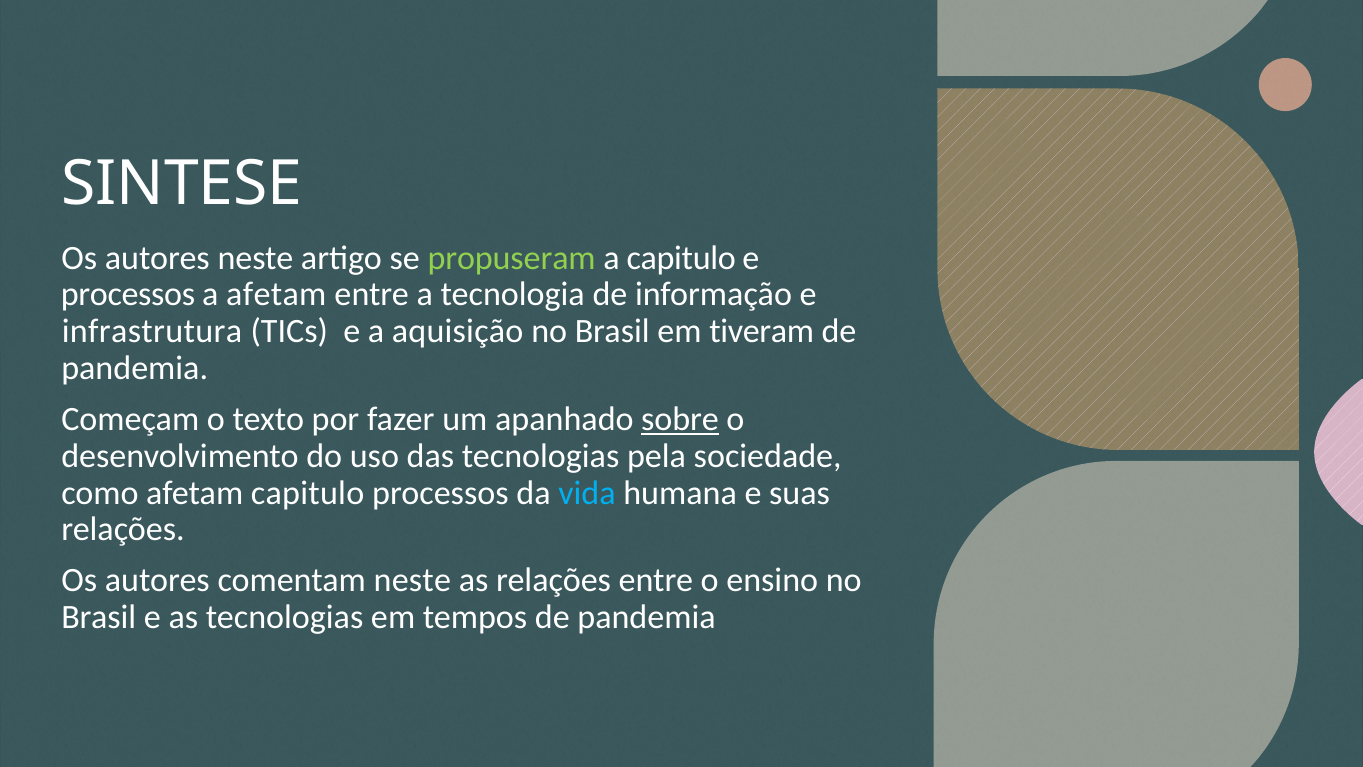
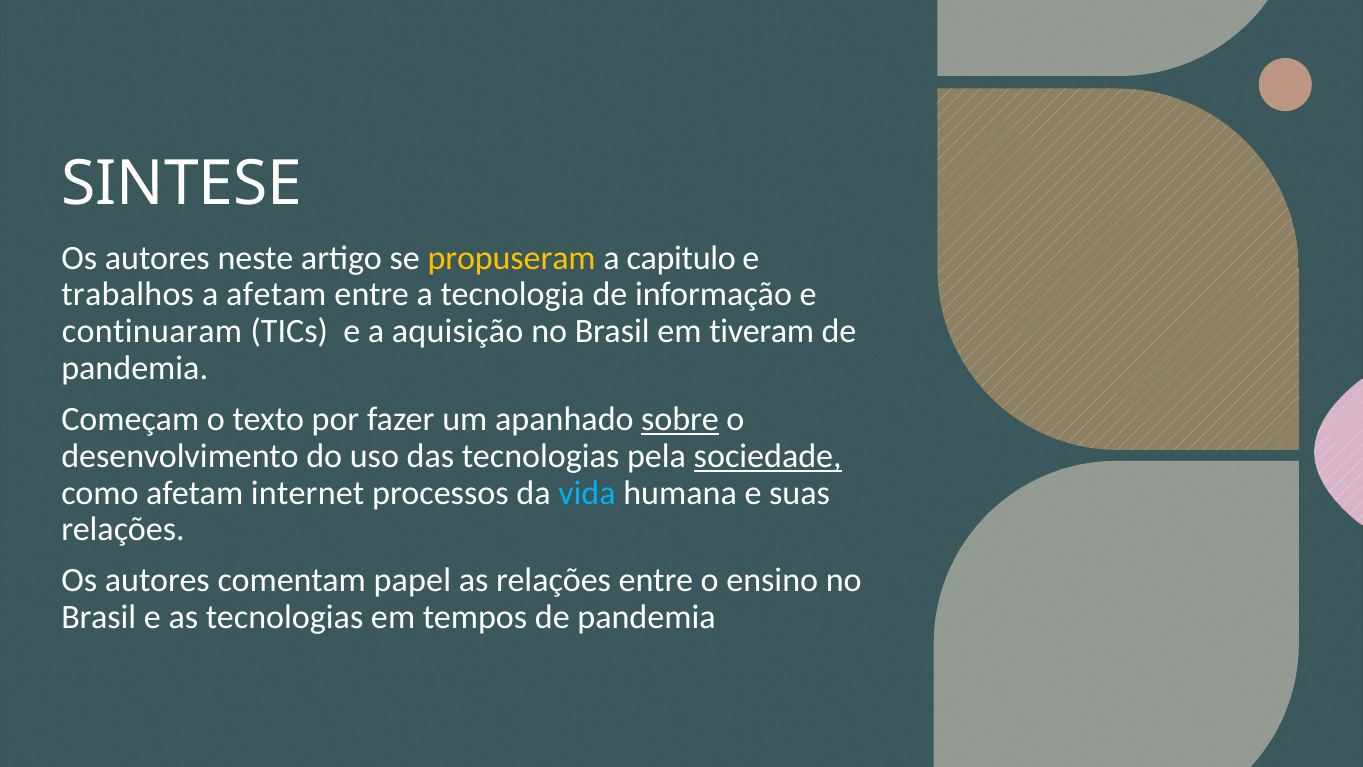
propuseram colour: light green -> yellow (512, 258)
processos: processos -> trabalhos (128, 294)
infrastrutura: infrastrutura -> continuaram (152, 331)
sociedade underline: none -> present (768, 456)
afetam capitulo: capitulo -> internet (308, 493)
comentam neste: neste -> papel (412, 580)
